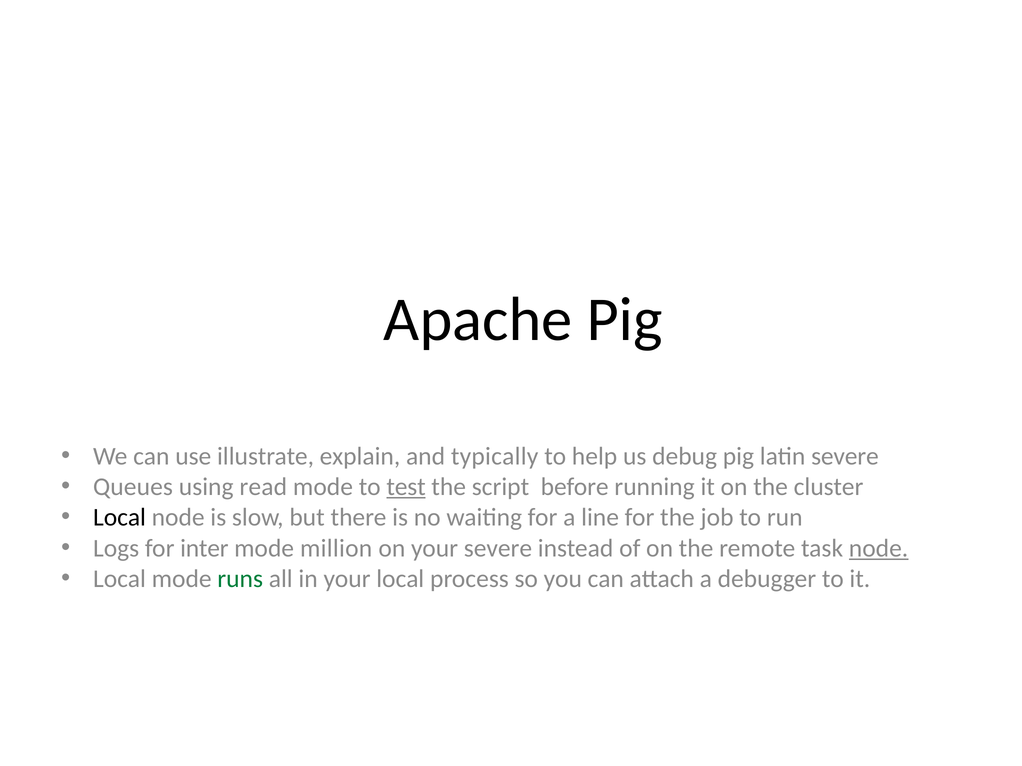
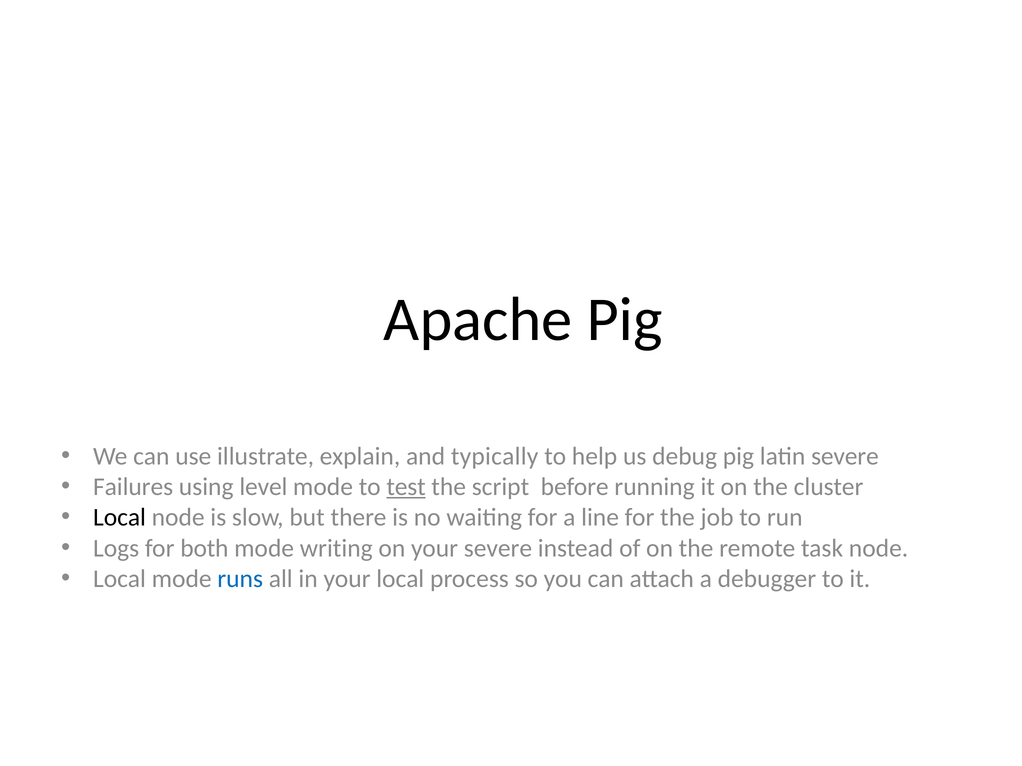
Queues: Queues -> Failures (133, 487)
read: read -> level (263, 487)
inter: inter -> both (204, 548)
million: million -> writing (336, 548)
node underline: present -> none (879, 548)
runs colour: green -> blue (240, 579)
